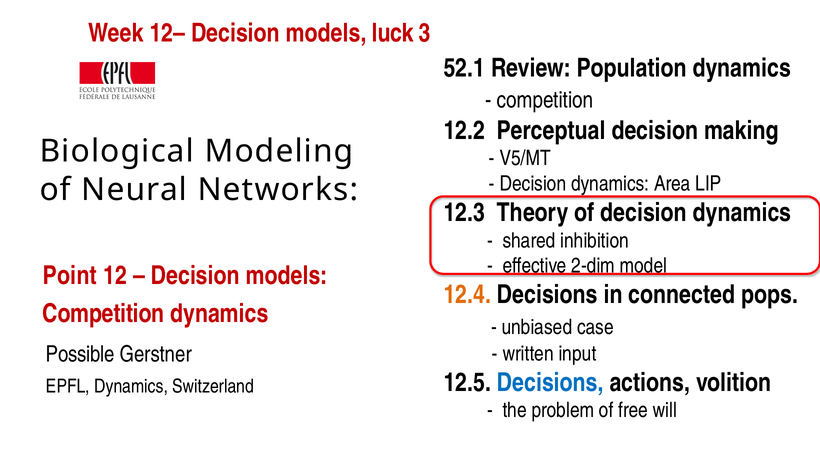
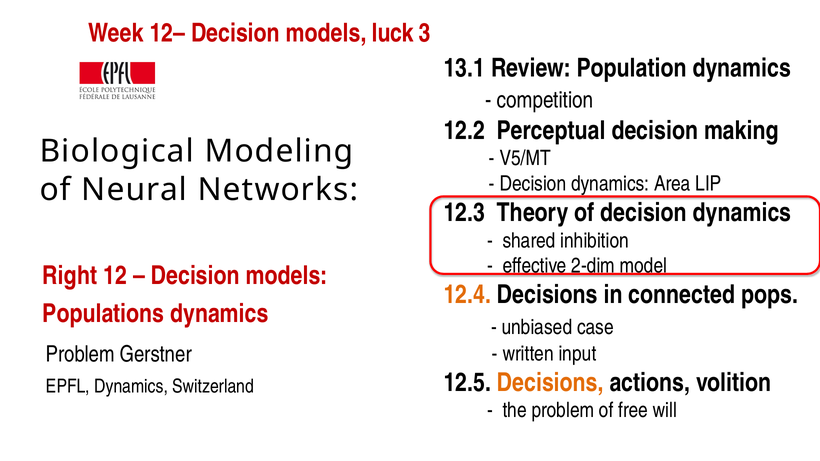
52.1: 52.1 -> 13.1 (464, 68)
Point: Point -> Right (70, 276)
Competition: Competition -> Populations (103, 314)
Possible: Possible -> Problem (80, 355)
Decisions colour: blue -> orange (550, 383)
